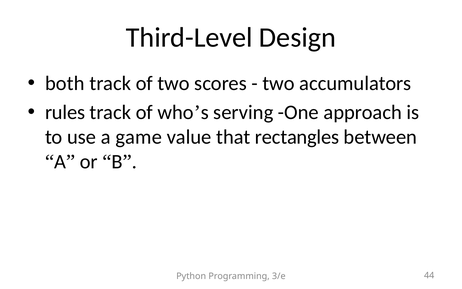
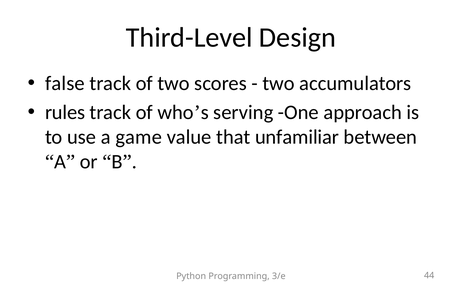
both: both -> false (65, 83)
rectangles: rectangles -> unfamiliar (297, 137)
